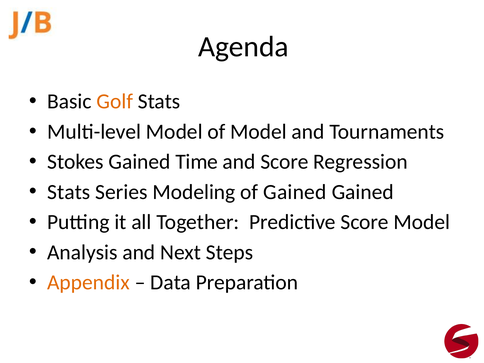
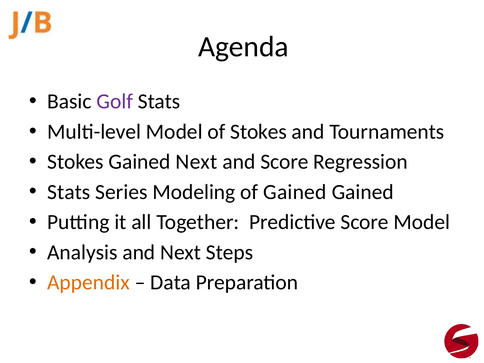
Golf colour: orange -> purple (115, 102)
of Model: Model -> Stokes (259, 132)
Gained Time: Time -> Next (196, 162)
